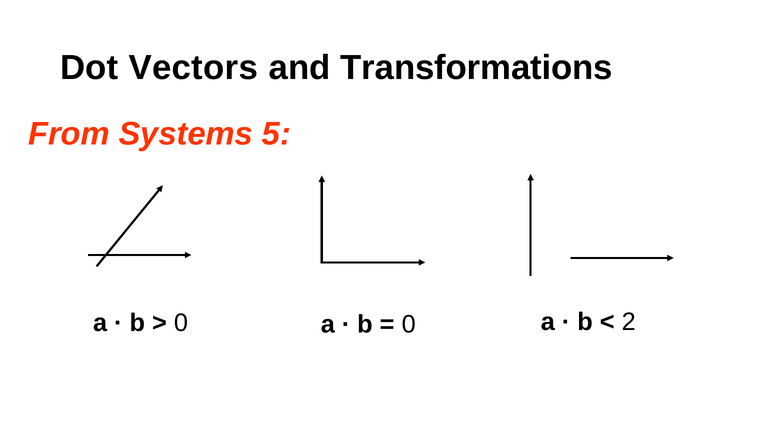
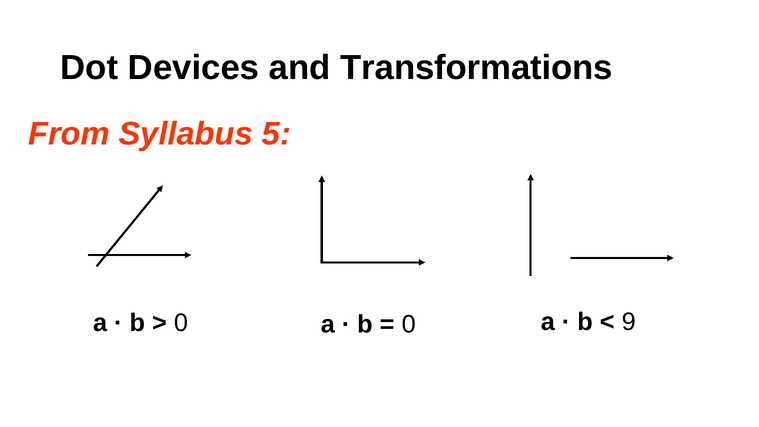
Vectors: Vectors -> Devices (194, 68)
Systems: Systems -> Syllabus (186, 134)
2: 2 -> 9 (629, 322)
